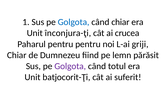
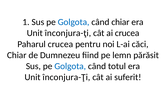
Paharul pentru: pentru -> crucea (60, 44)
griji: griji -> căci (140, 44)
Golgota colour: purple -> blue (70, 66)
batjocorit-Ţi: batjocorit-Ţi -> înconjura-Ţi (66, 77)
